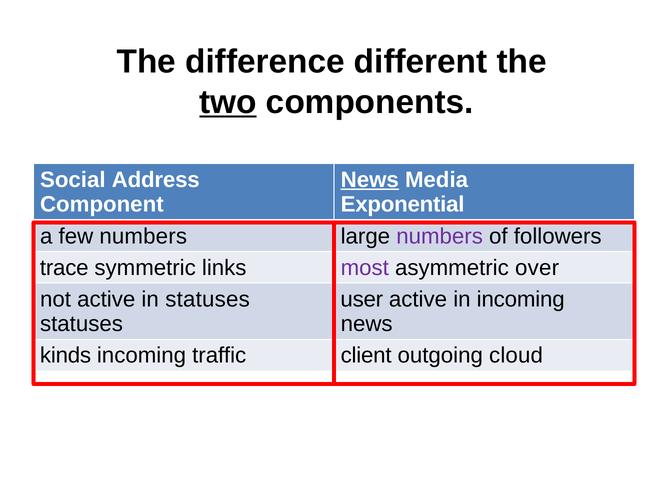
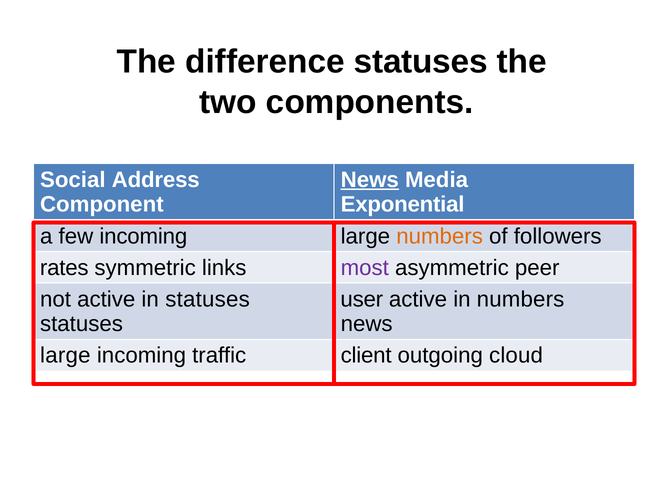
difference different: different -> statuses (421, 62)
two underline: present -> none (228, 102)
few numbers: numbers -> incoming (143, 236)
numbers colour: purple -> orange (440, 236)
trace: trace -> rates (64, 268)
over: over -> peer (537, 268)
in incoming: incoming -> numbers (521, 299)
kinds: kinds -> large (65, 356)
